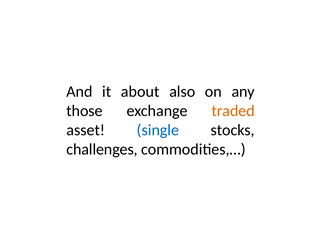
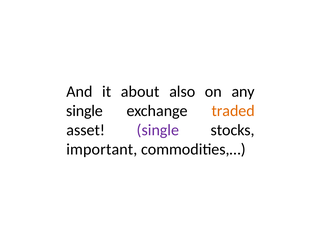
those: those -> single (85, 111)
single colour: blue -> purple (158, 130)
challenges: challenges -> important (102, 149)
